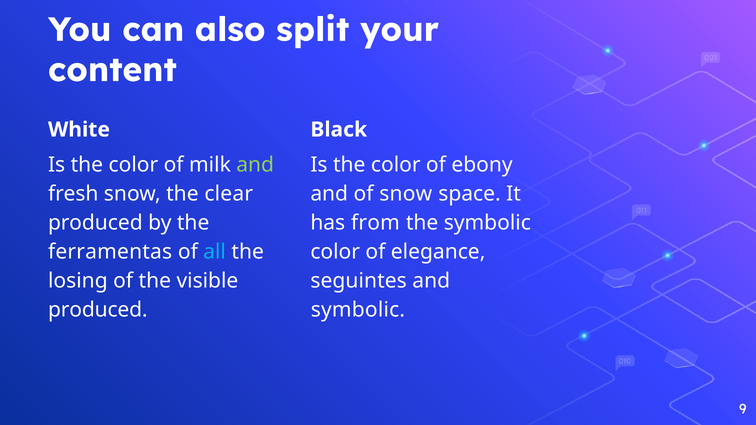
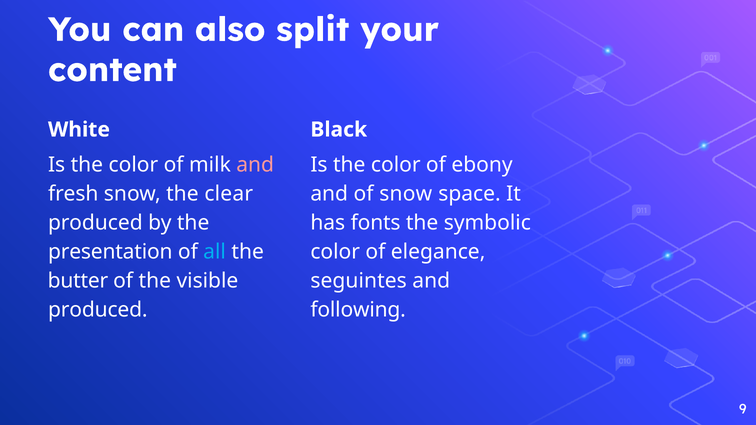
and colour: light green -> pink (255, 165)
from: from -> fonts (376, 223)
ferramentas: ferramentas -> presentation (110, 252)
losing: losing -> butter (78, 281)
symbolic: symbolic -> following (358, 310)
